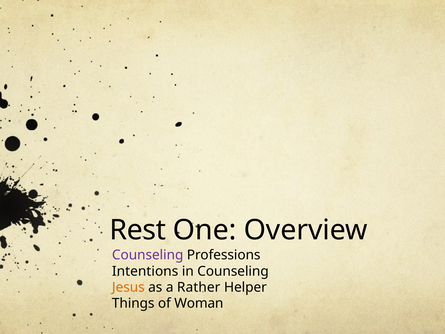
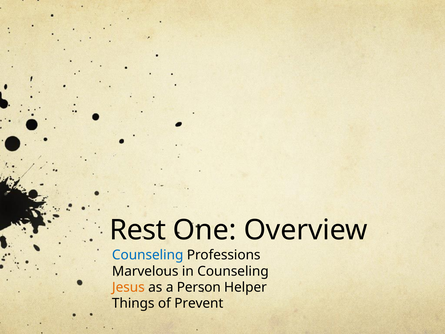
Counseling colour: purple -> blue (148, 255)
Intentions: Intentions -> Marvelous (145, 271)
Rather: Rather -> Person (199, 287)
Woman: Woman -> Prevent (199, 303)
